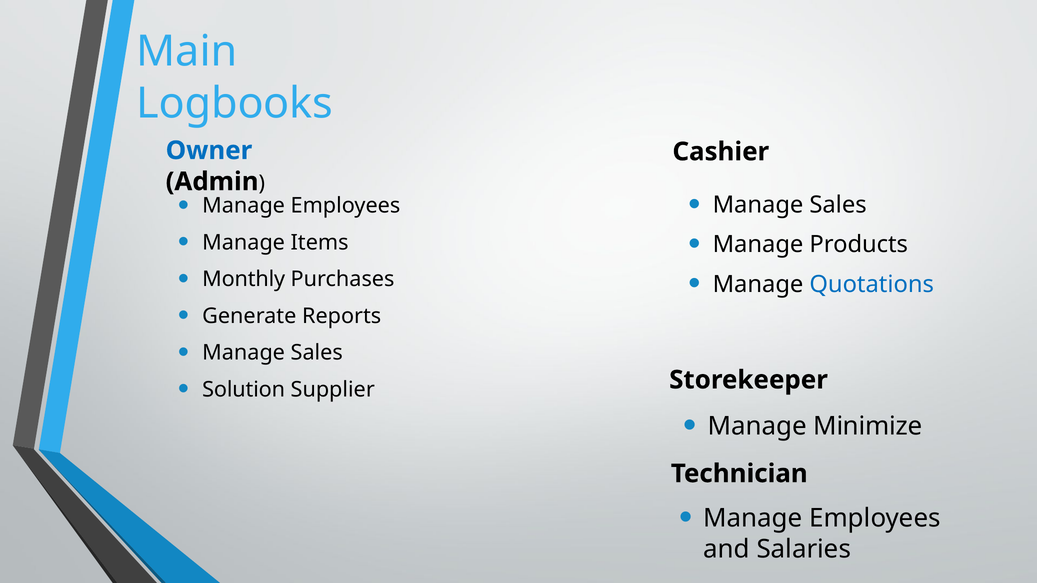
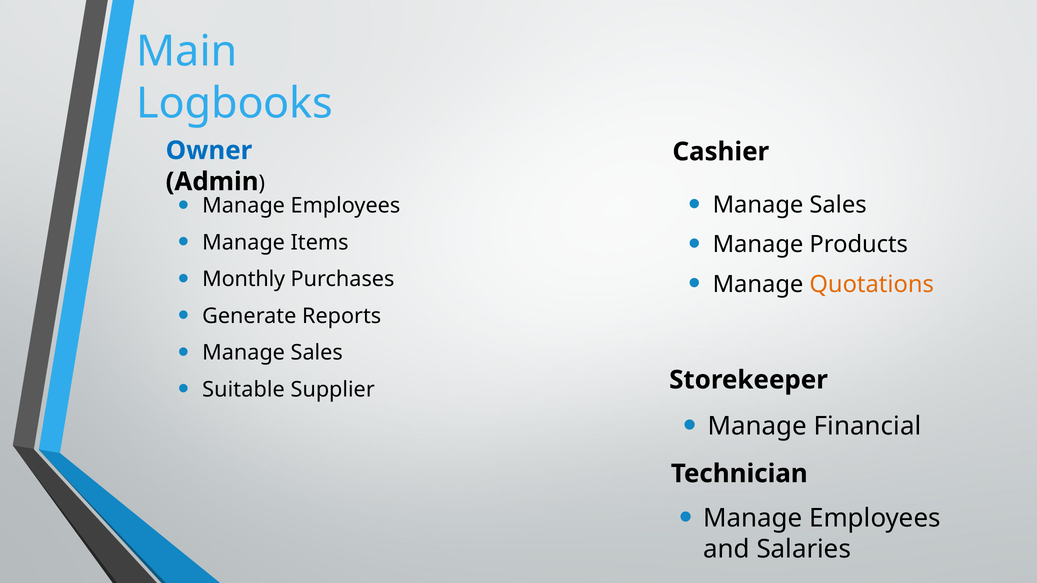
Quotations colour: blue -> orange (872, 284)
Solution: Solution -> Suitable (244, 390)
Minimize: Minimize -> Financial (868, 426)
